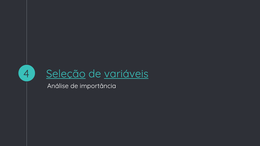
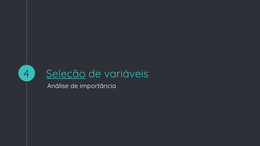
variáveis underline: present -> none (126, 74)
